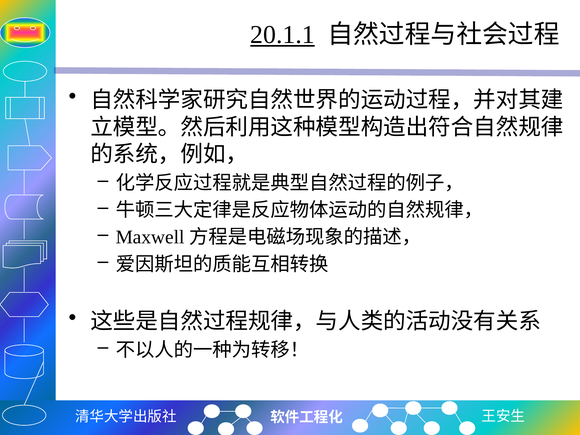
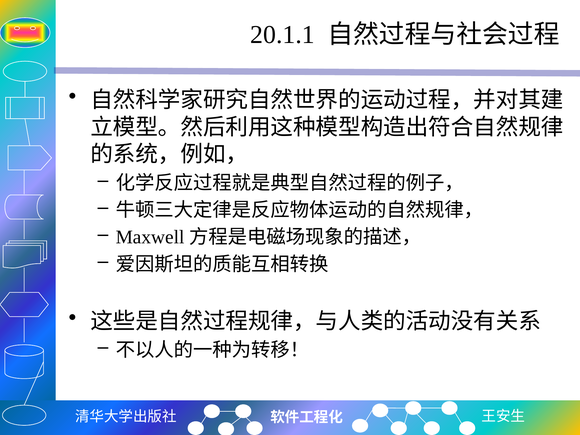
20.1.1 underline: present -> none (282, 35)
